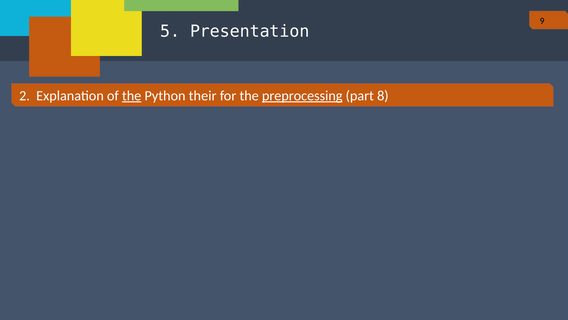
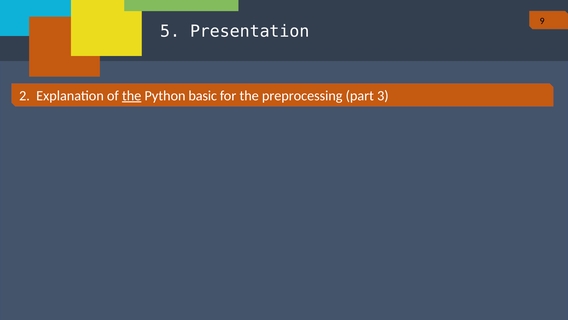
their: their -> basic (203, 96)
preprocessing underline: present -> none (302, 96)
8: 8 -> 3 (383, 96)
